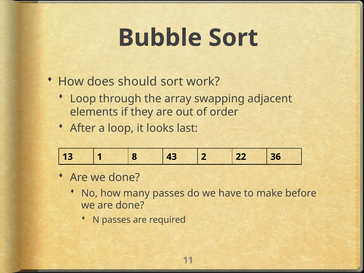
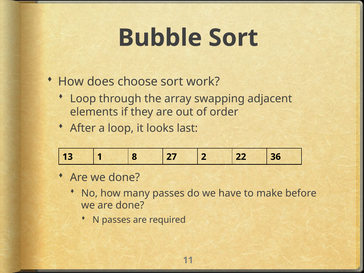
should: should -> choose (138, 82)
43: 43 -> 27 (172, 157)
